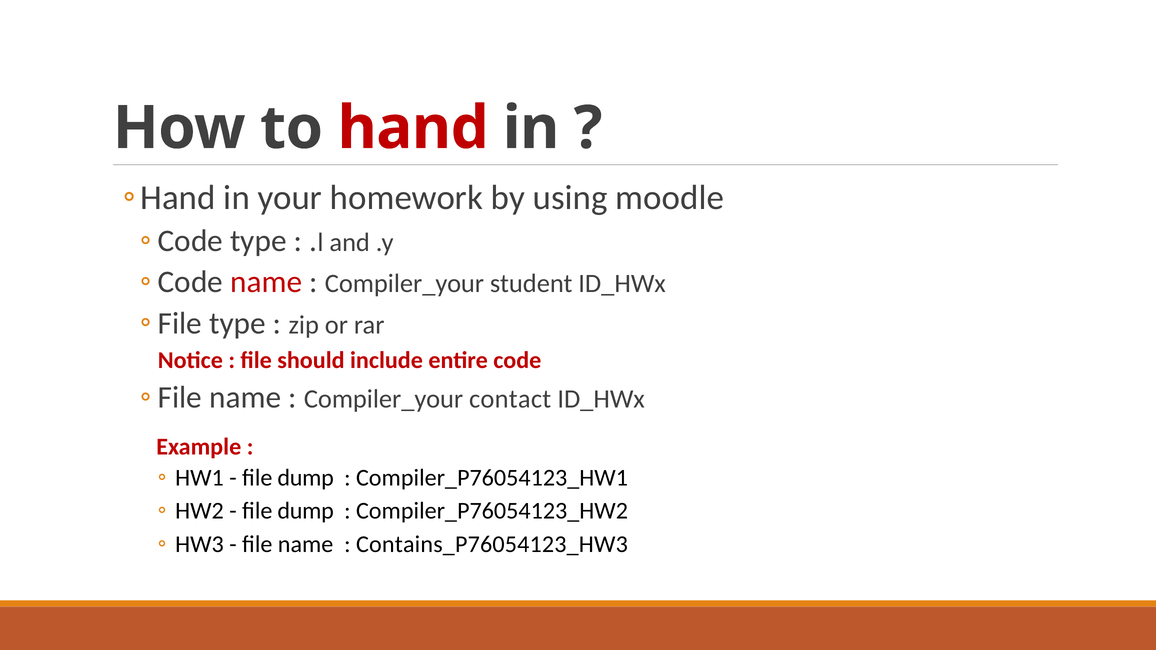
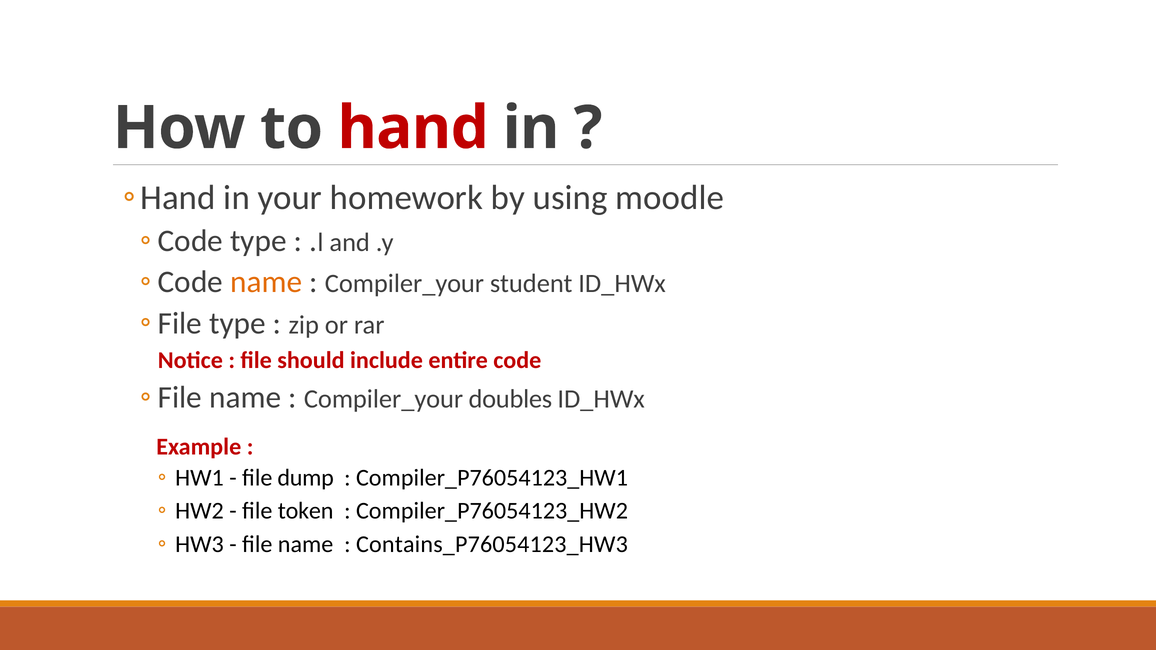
name colour: red -> orange (266, 282)
contact: contact -> doubles (510, 399)
dump: dump -> token (306, 511)
